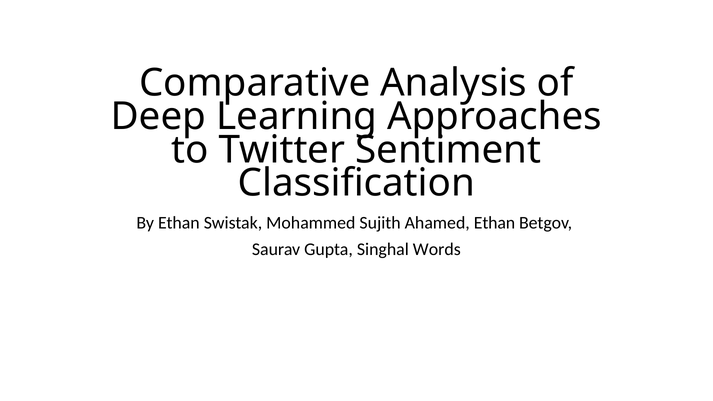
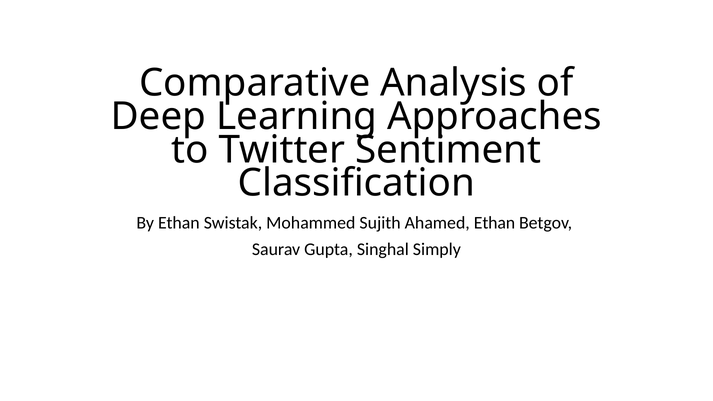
Words: Words -> Simply (437, 250)
